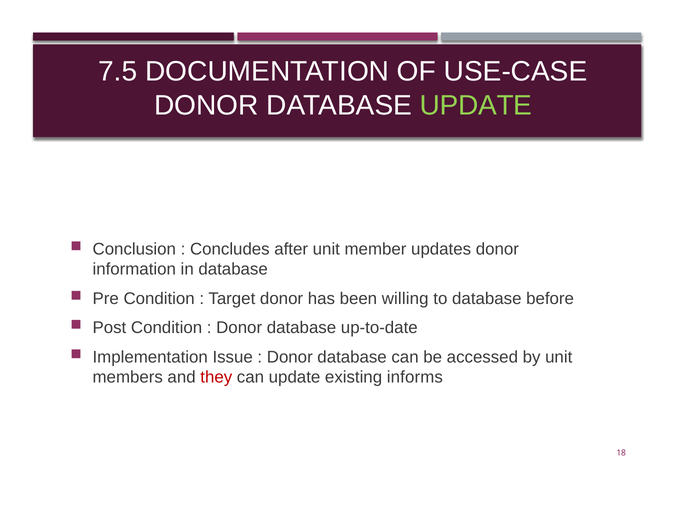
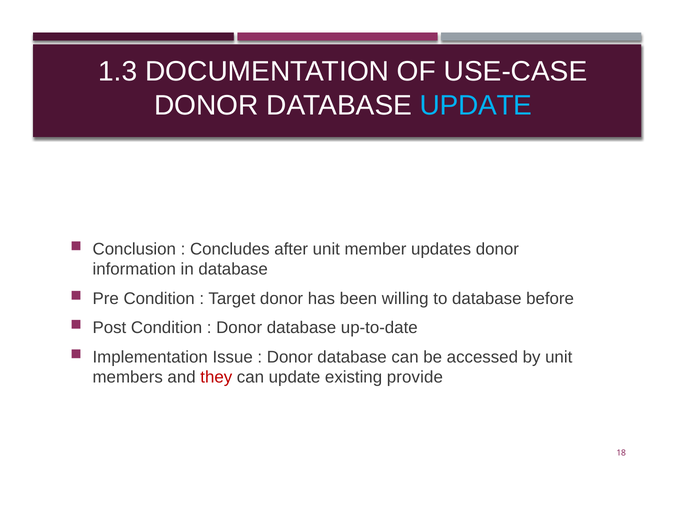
7.5: 7.5 -> 1.3 (118, 72)
UPDATE colour: light green -> light blue (476, 105)
informs: informs -> provide (415, 378)
